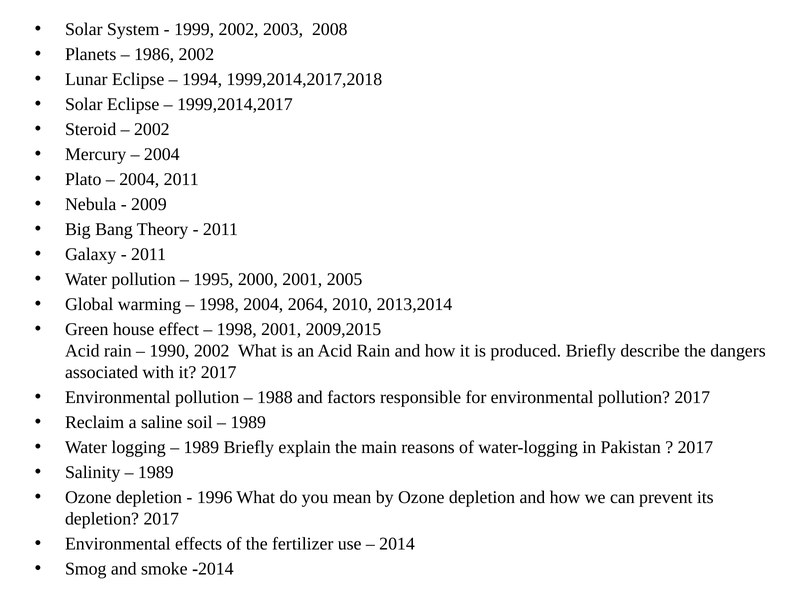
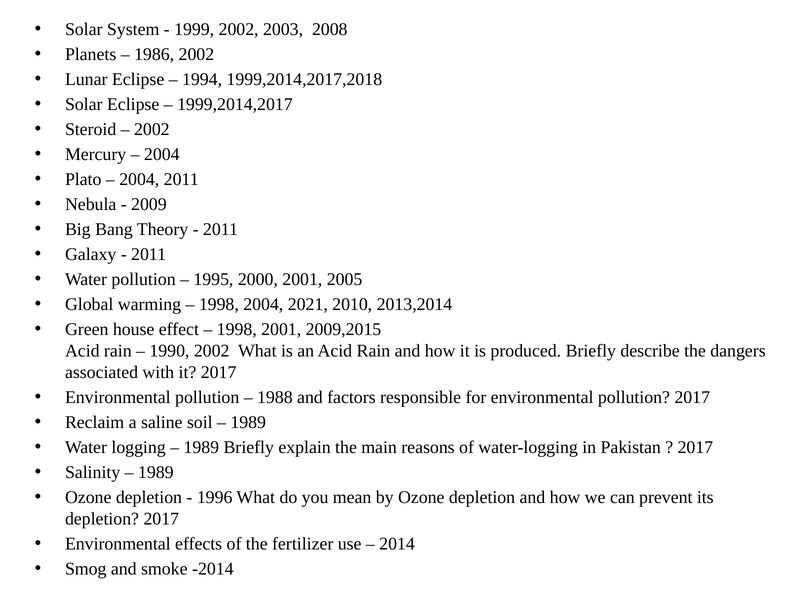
2064: 2064 -> 2021 (308, 304)
